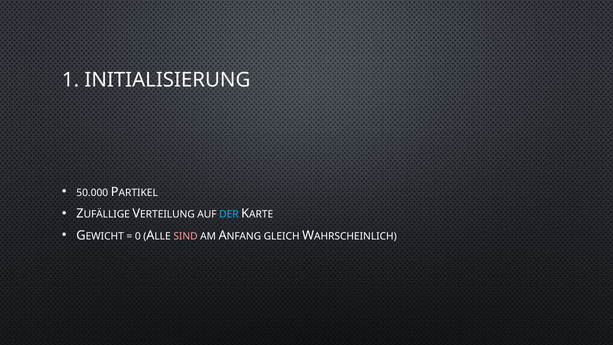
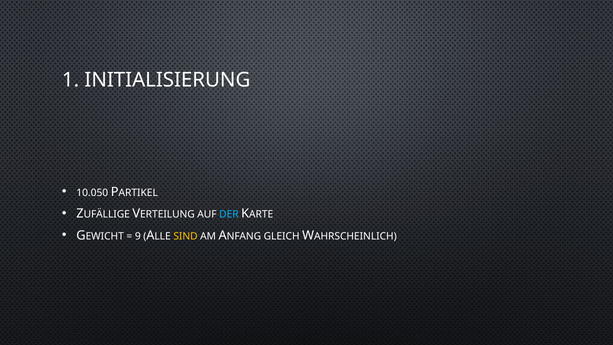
50.000: 50.000 -> 10.050 (92, 193)
0: 0 -> 9 (138, 236)
SIND colour: pink -> yellow (186, 236)
